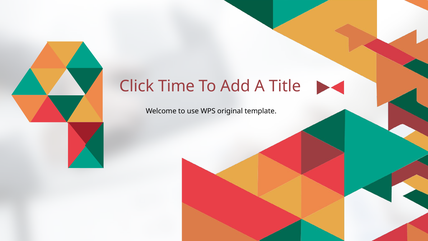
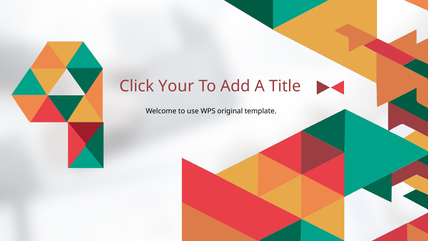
Time: Time -> Your (176, 86)
